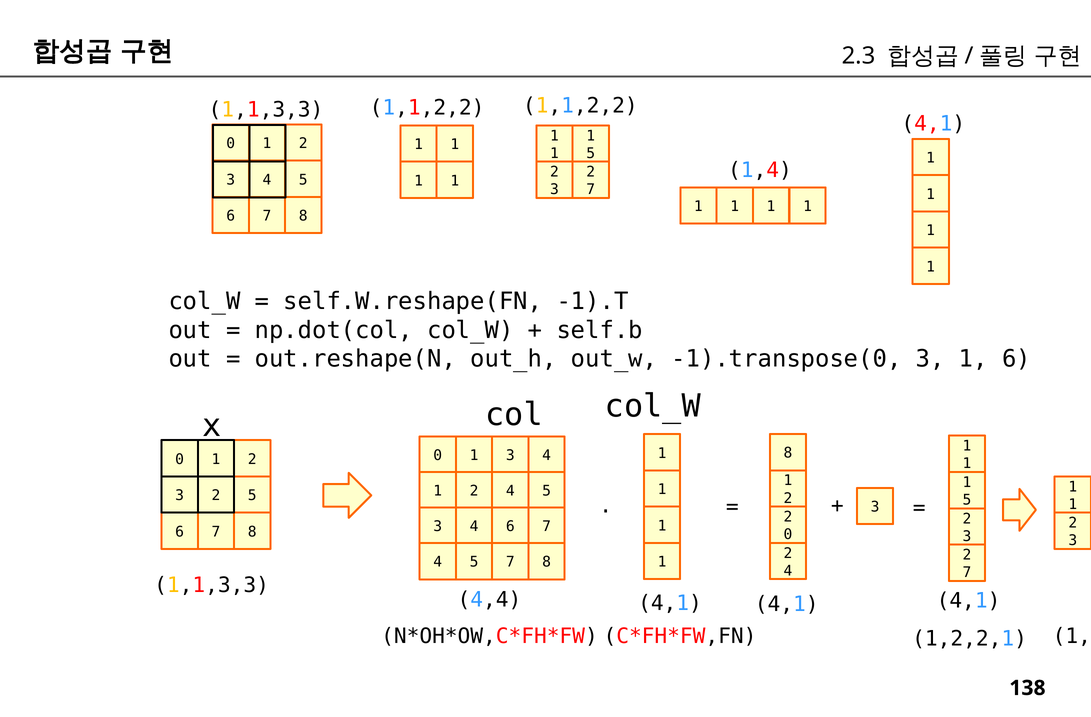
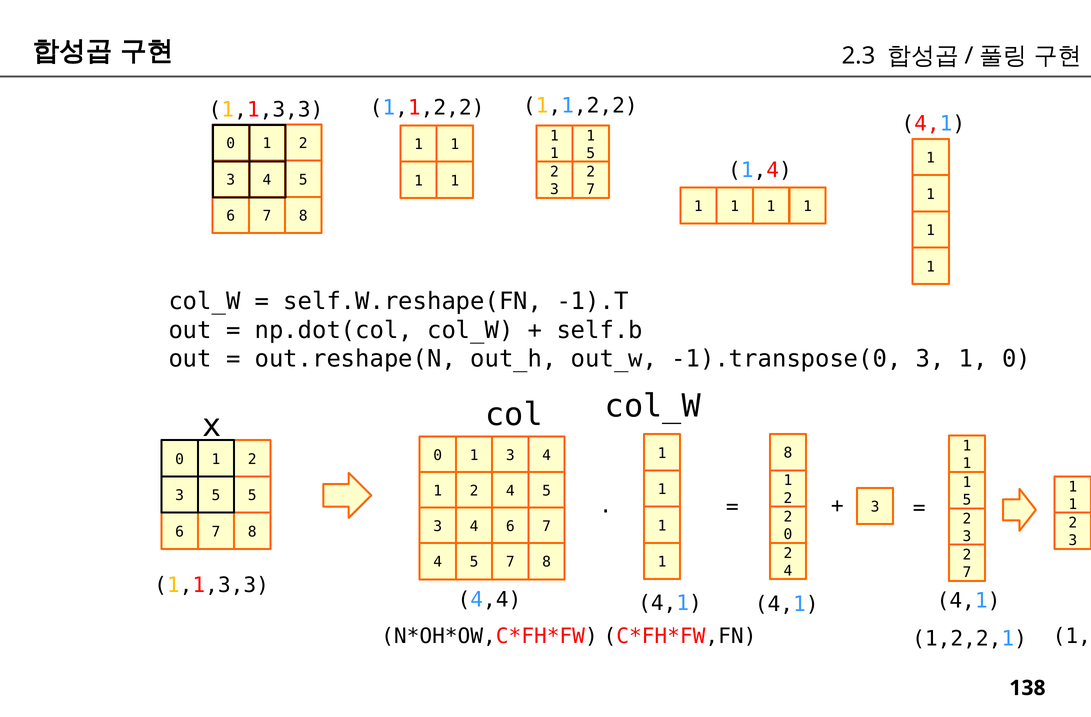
1 6: 6 -> 0 (1016, 359)
2: 2 -> 5 (216, 495)
